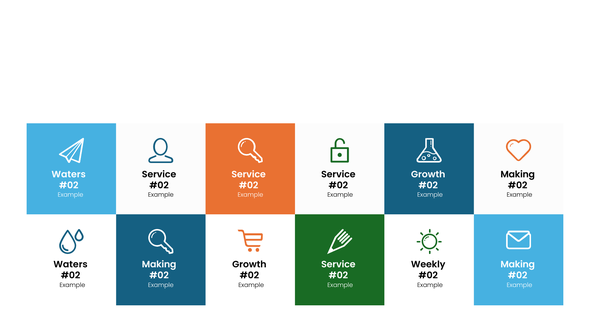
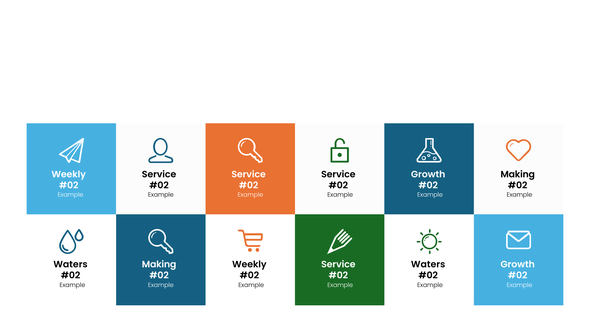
Waters: Waters -> Weekly (69, 174)
Growth: Growth -> Weekly (249, 264)
Weekly: Weekly -> Waters (428, 264)
Making: Making -> Growth (518, 264)
